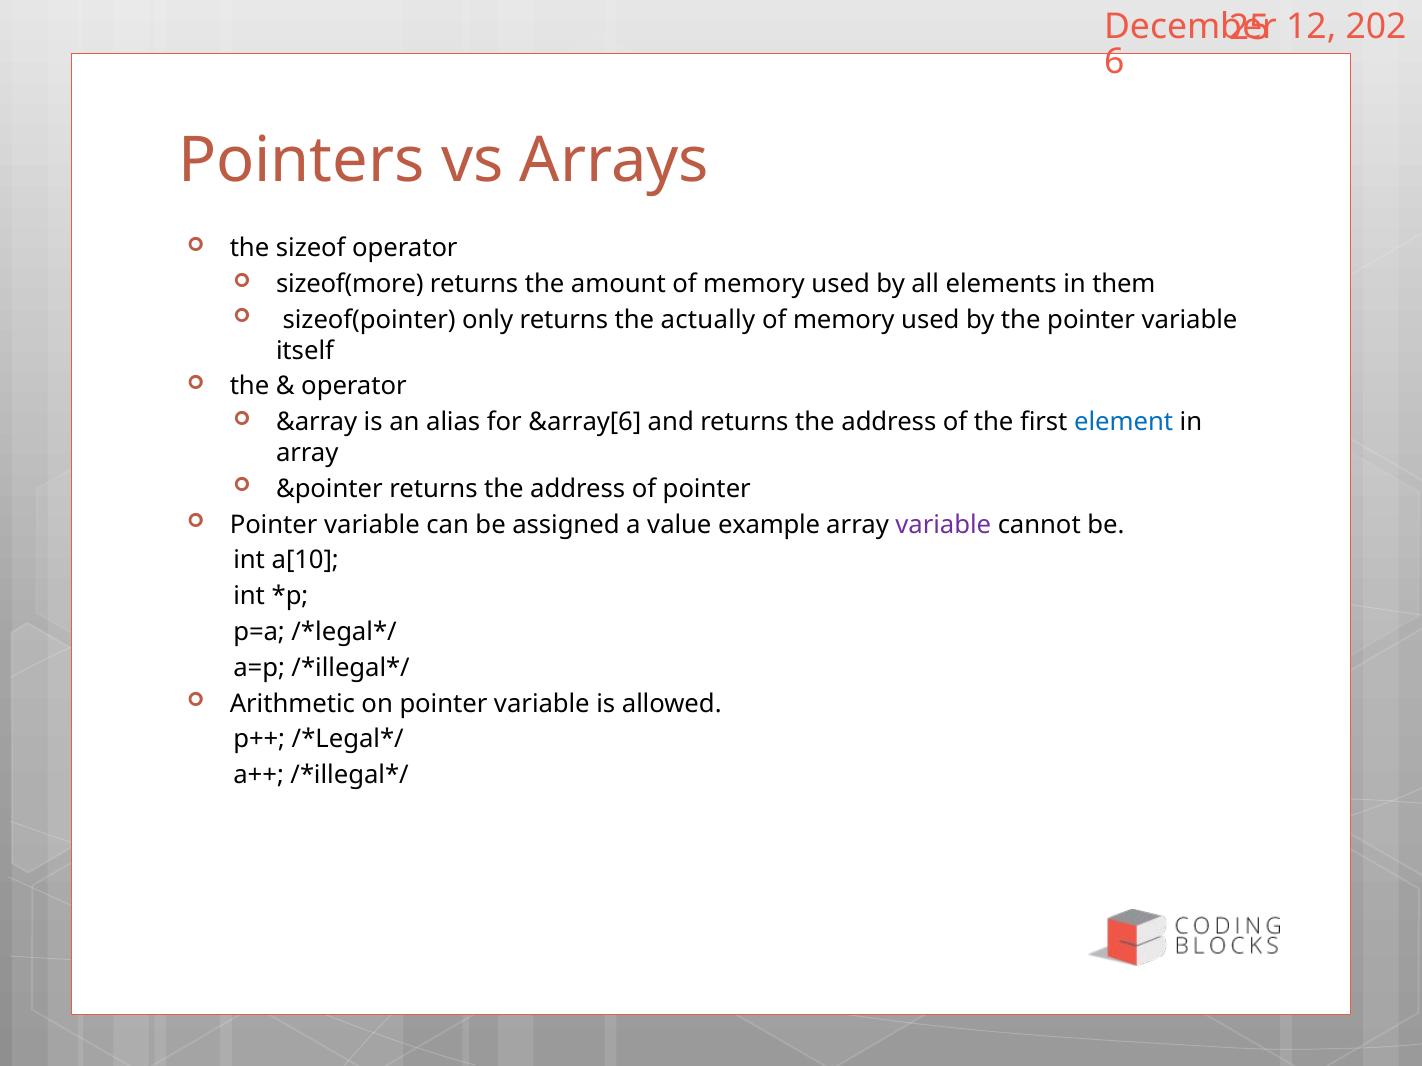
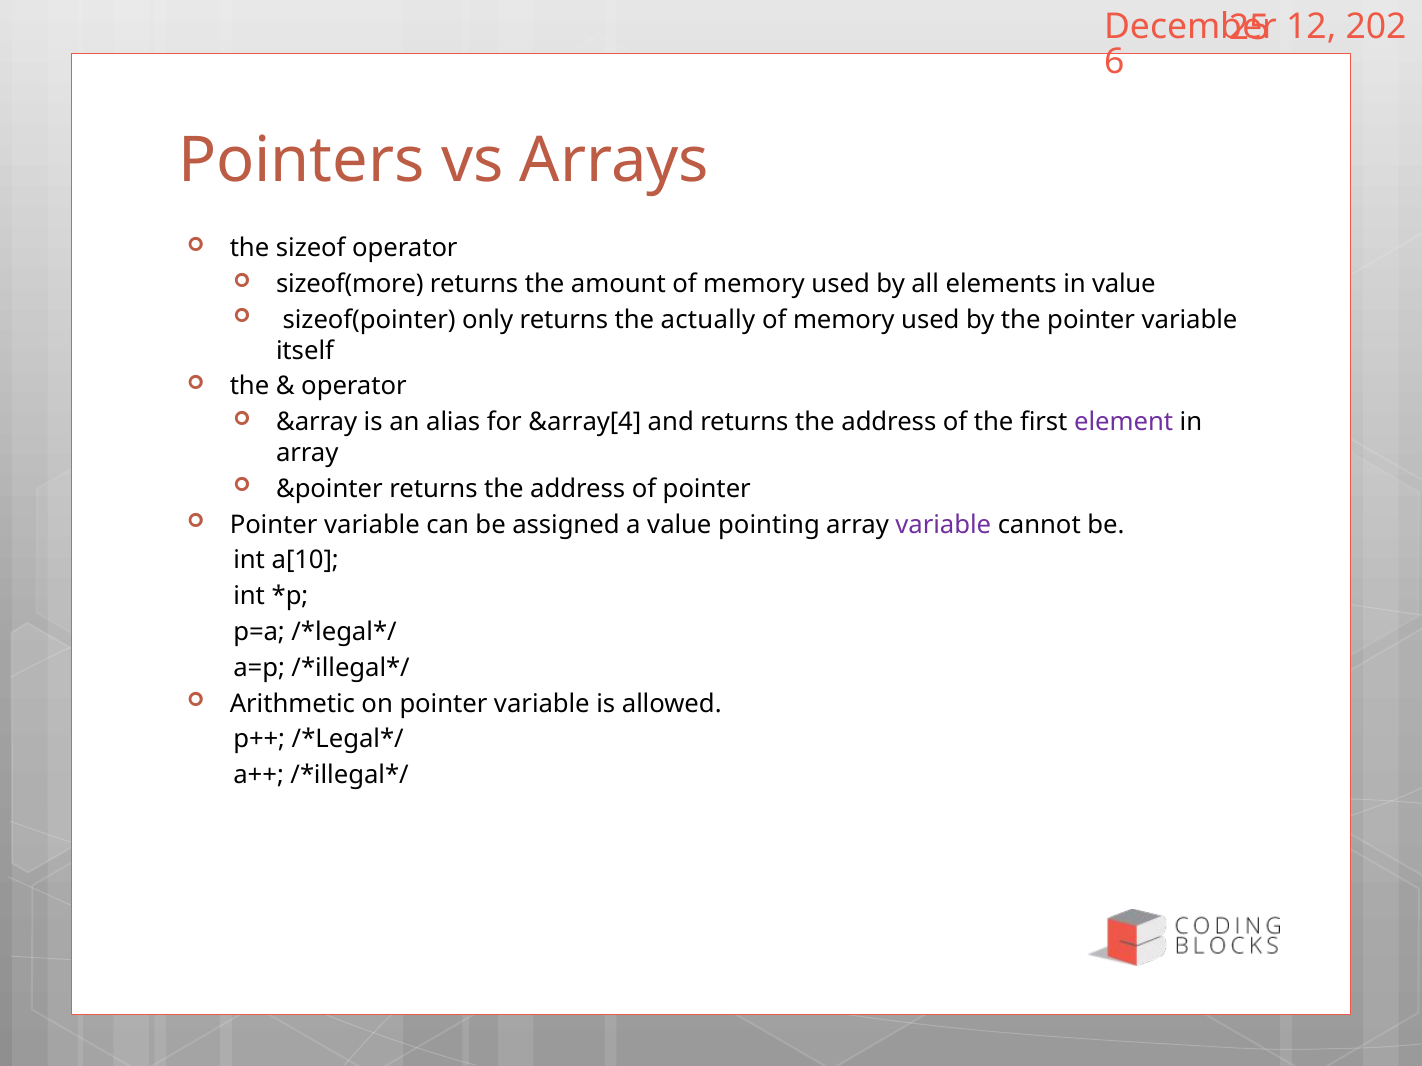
in them: them -> value (1124, 284)
&array[6: &array[6 -> &array[4 (585, 422)
element colour: blue -> purple (1124, 422)
example: example -> pointing (769, 525)
